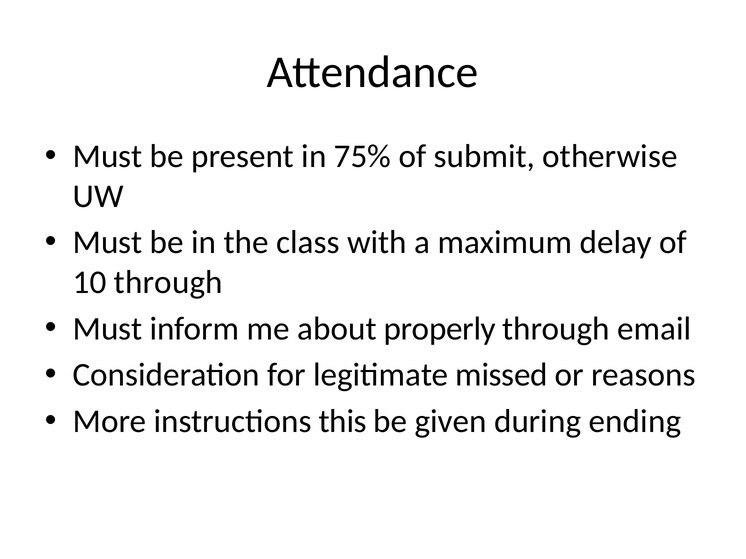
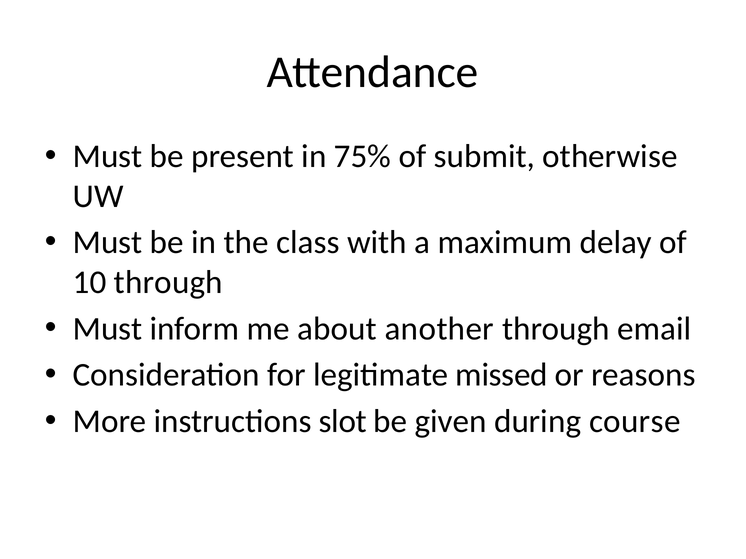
properly: properly -> another (439, 329)
this: this -> slot (343, 422)
ending: ending -> course (635, 422)
